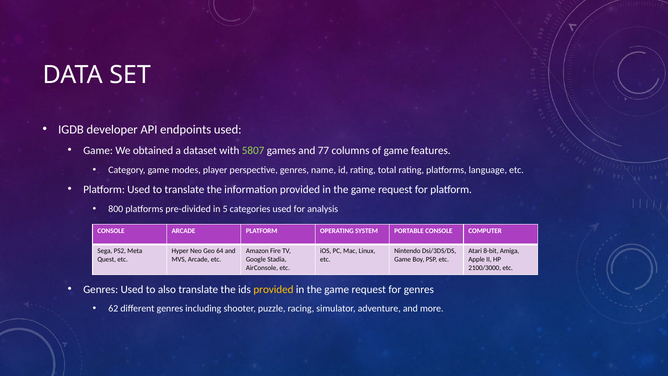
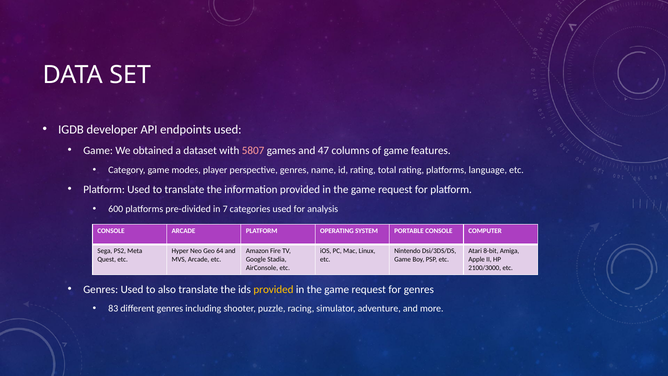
5807 colour: light green -> pink (253, 150)
77: 77 -> 47 (323, 150)
800: 800 -> 600 (116, 209)
5: 5 -> 7 (225, 209)
62: 62 -> 83 (113, 309)
